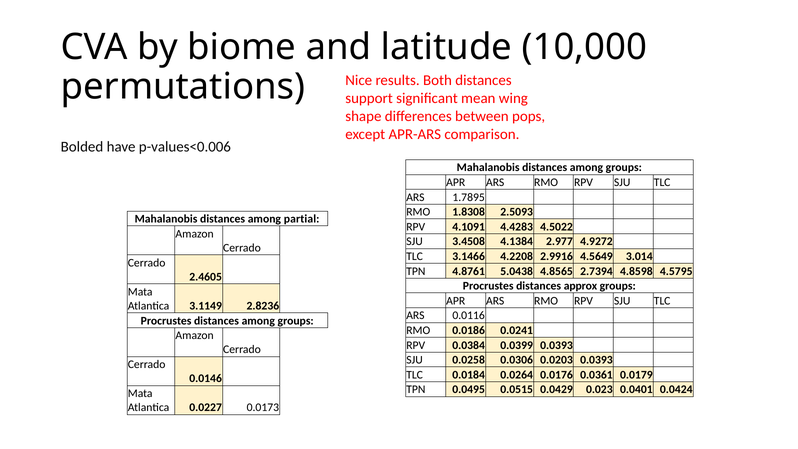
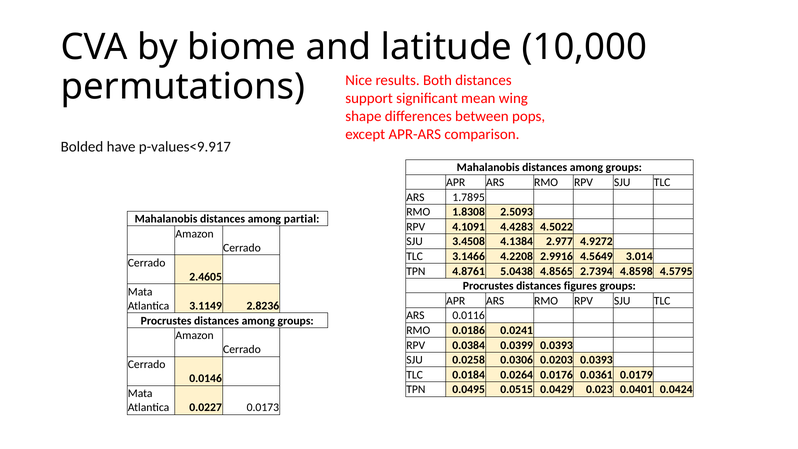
p-values<0.006: p-values<0.006 -> p-values<9.917 (185, 147)
approx: approx -> figures (580, 286)
